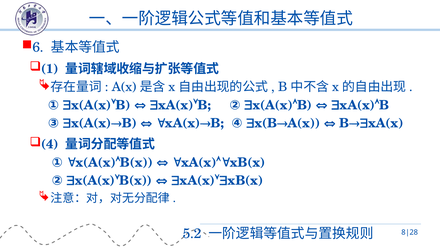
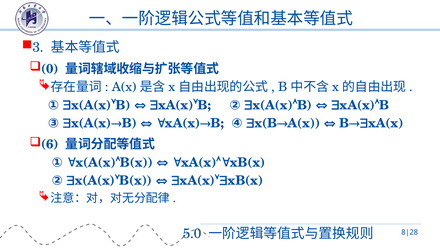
6: 6 -> 3 (38, 47)
1: 1 -> 0 (50, 69)
4: 4 -> 6 (50, 144)
5.2: 5.2 -> 5.0 (192, 233)
